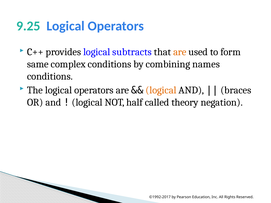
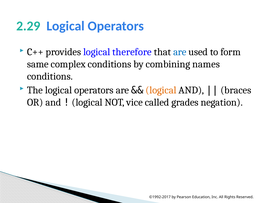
9.25: 9.25 -> 2.29 (28, 26)
subtracts: subtracts -> therefore (132, 52)
are colour: orange -> blue (180, 52)
half: half -> vice (134, 102)
theory: theory -> grades (185, 102)
